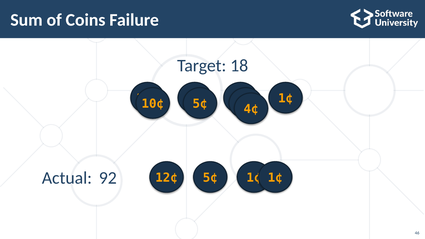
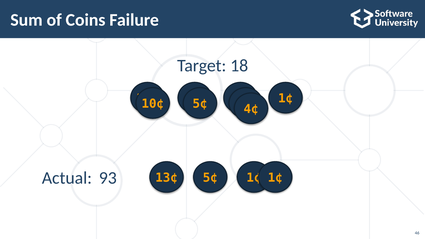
92: 92 -> 93 (108, 178)
12¢: 12¢ -> 13¢ (167, 178)
